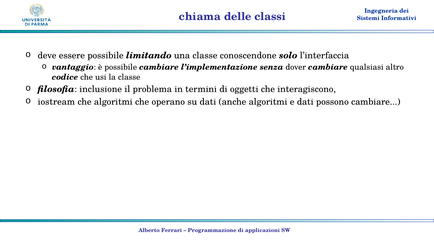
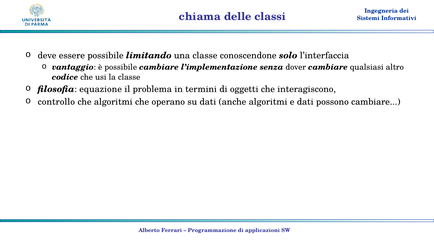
inclusione: inclusione -> equazione (101, 89)
iostream: iostream -> controllo (56, 102)
